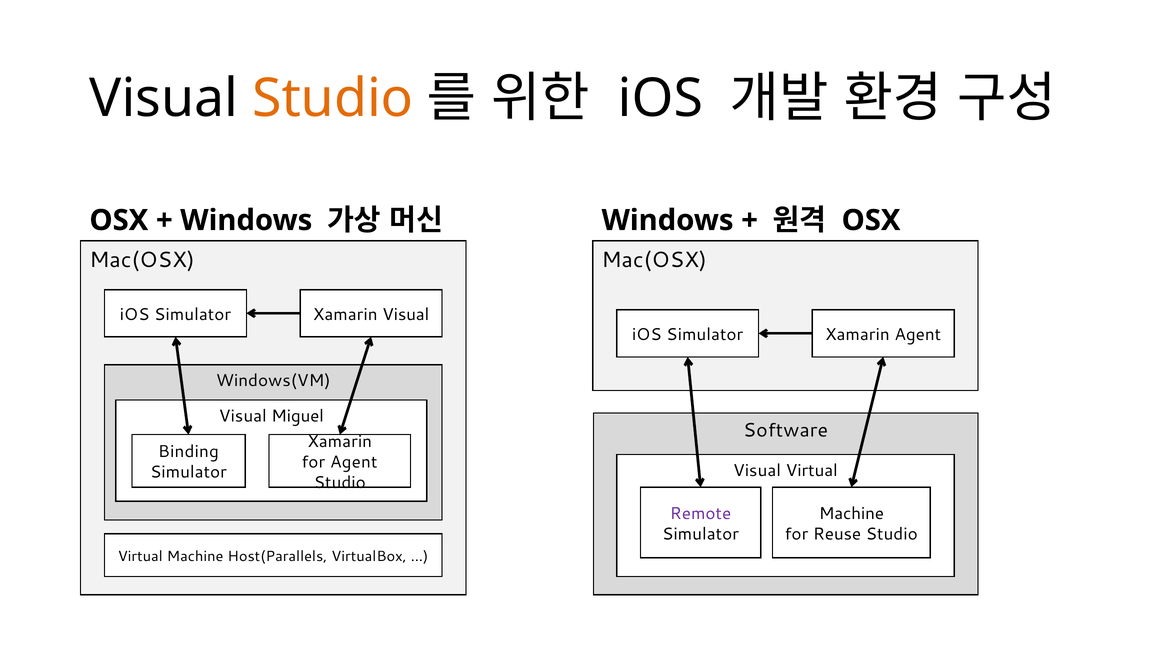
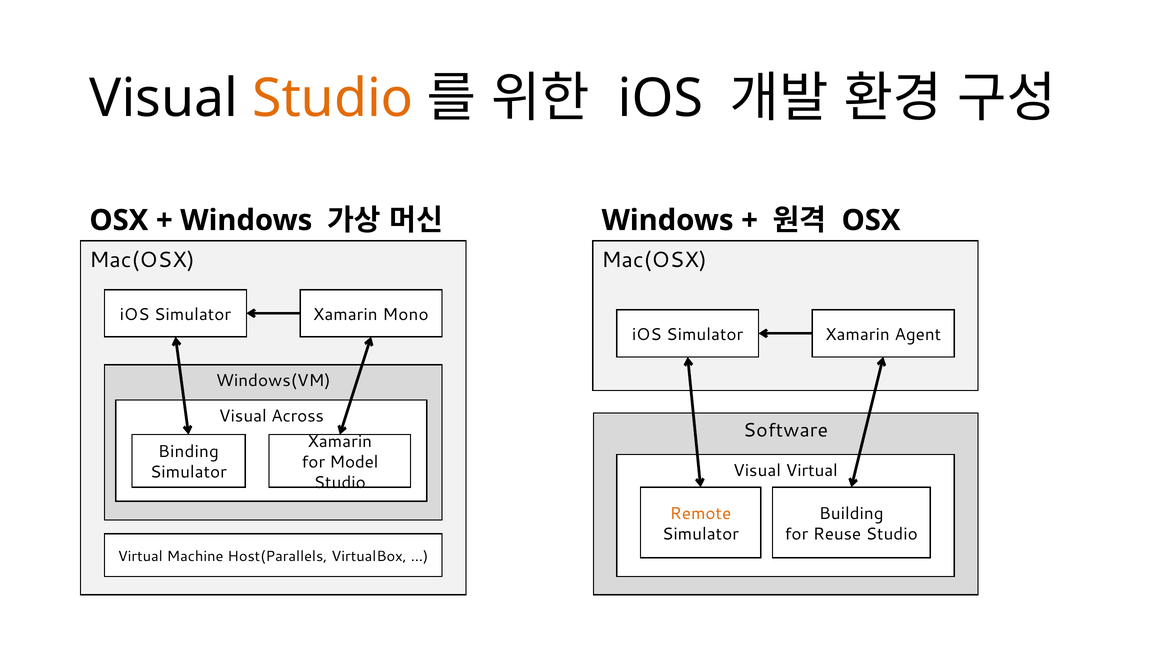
Xamarin Visual: Visual -> Mono (406, 314)
Miguel: Miguel -> Across (298, 416)
for Agent: Agent -> Model (354, 462)
Remote colour: purple -> orange (701, 513)
Machine: Machine -> Building (851, 513)
